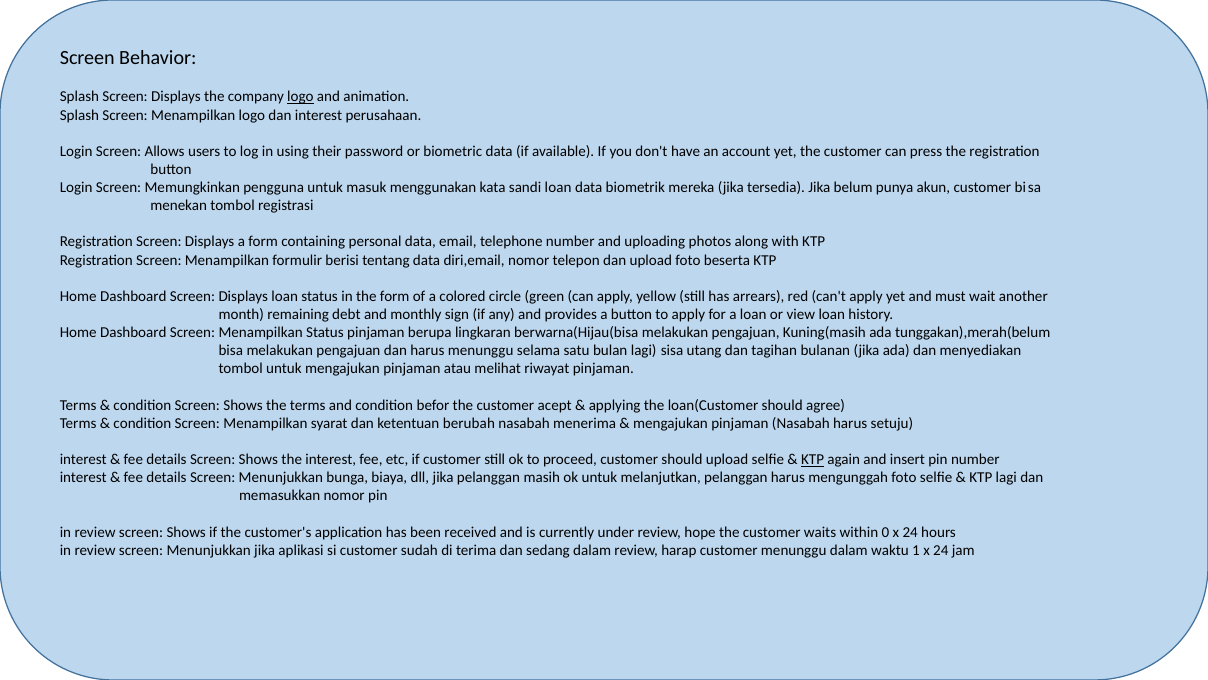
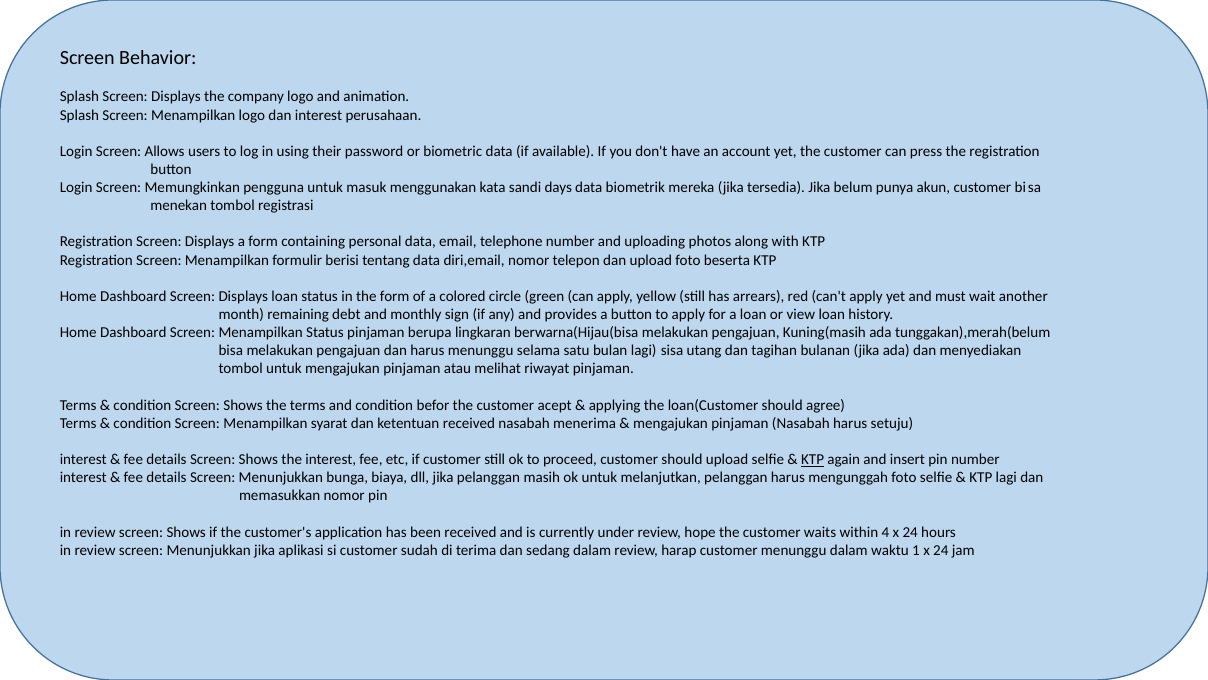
logo underline: present -> none (300, 97)
sandi loan: loan -> days (558, 187)
ketentuan berubah: berubah -> received (469, 423)
0: 0 -> 4 (885, 532)
